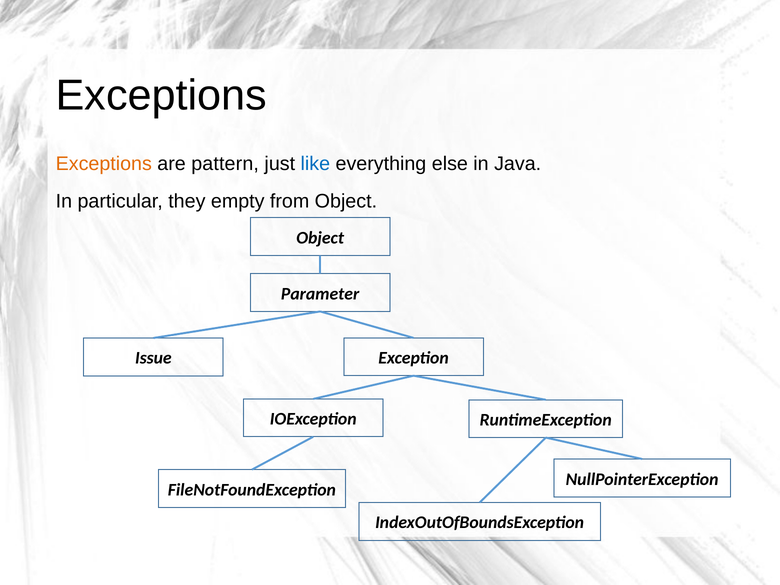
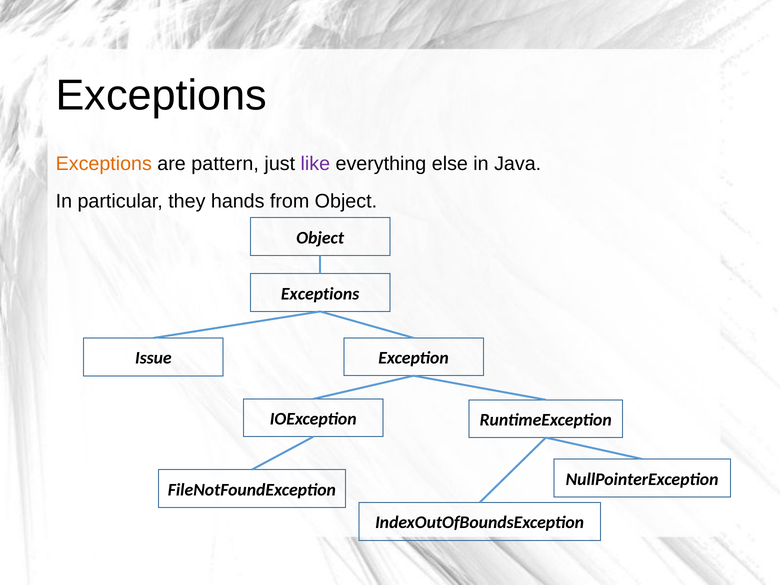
like colour: blue -> purple (315, 164)
empty: empty -> hands (238, 201)
Parameter: Parameter -> Exceptions (320, 294)
